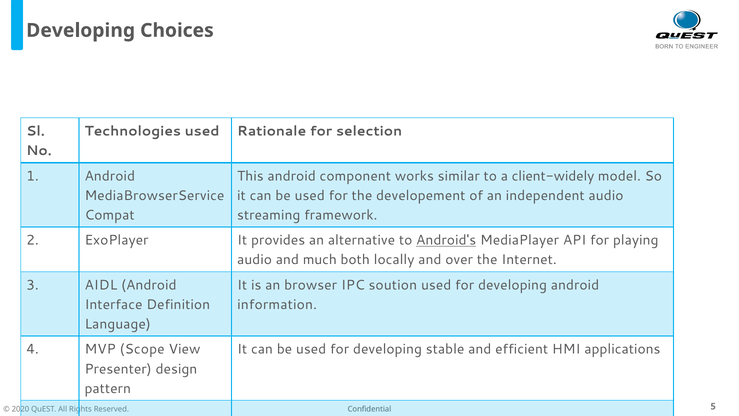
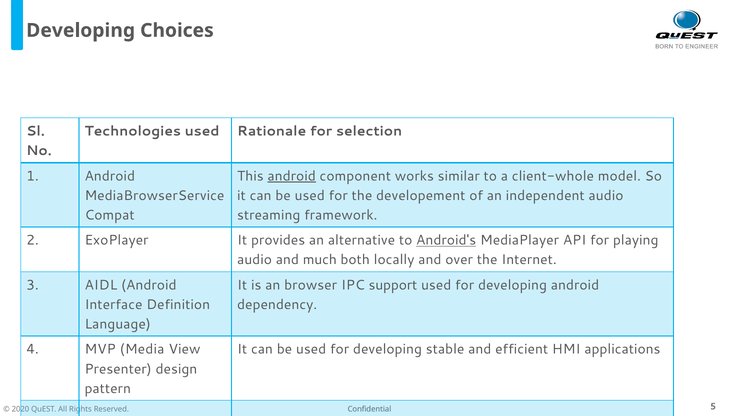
android underline: none -> present (292, 176)
client-widely: client-widely -> client-whole (553, 176)
soution: soution -> support (393, 285)
information: information -> dependency (277, 304)
Scope: Scope -> Media (142, 349)
